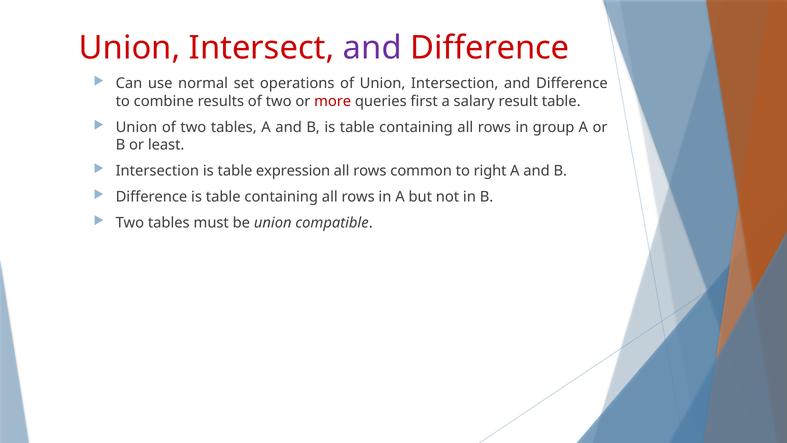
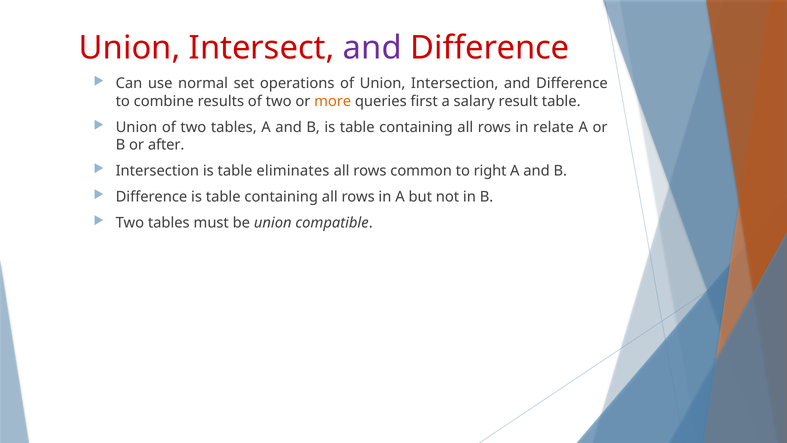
more colour: red -> orange (333, 101)
group: group -> relate (553, 127)
least: least -> after (166, 145)
expression: expression -> eliminates (293, 171)
